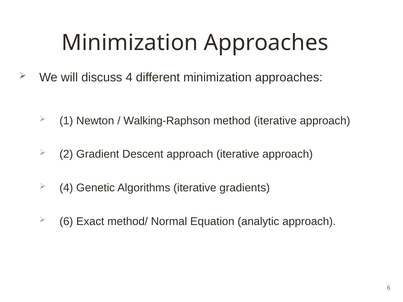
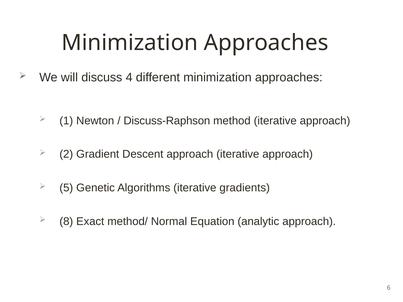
Walking-Raphson: Walking-Raphson -> Discuss-Raphson (167, 121)
4: 4 -> 5 (66, 188)
6: 6 -> 8 (66, 222)
